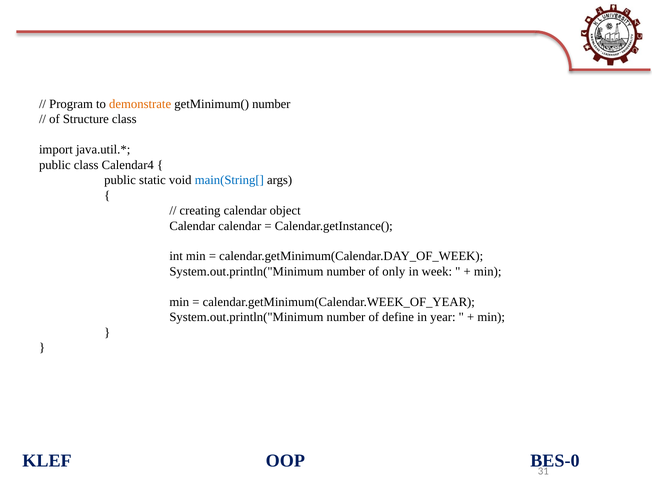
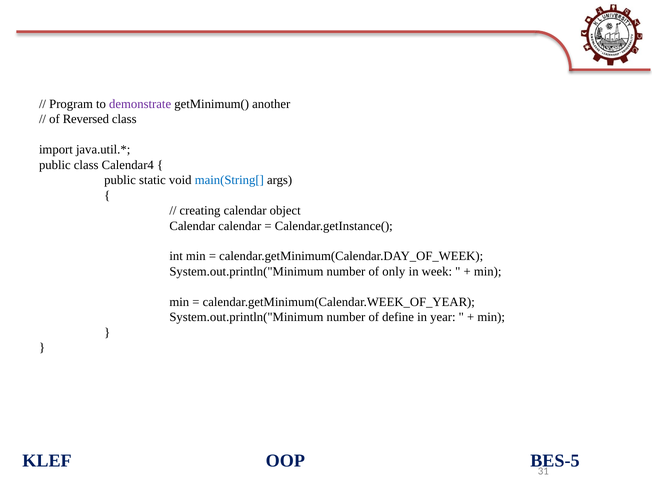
demonstrate colour: orange -> purple (140, 104)
getMinimum( number: number -> another (271, 104)
Structure: Structure -> Reversed (86, 119)
BES-0: BES-0 -> BES-5 (555, 461)
